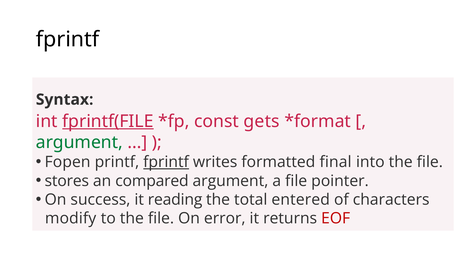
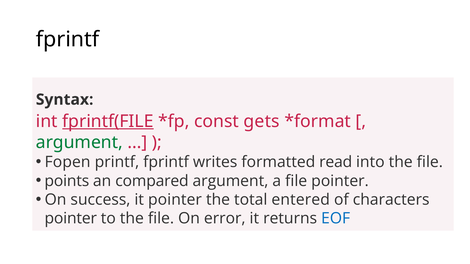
fprintf underline: present -> none (166, 162)
final: final -> read (336, 162)
stores: stores -> points (67, 181)
it reading: reading -> pointer (175, 200)
modify: modify -> pointer (71, 219)
EOF colour: red -> blue (336, 219)
